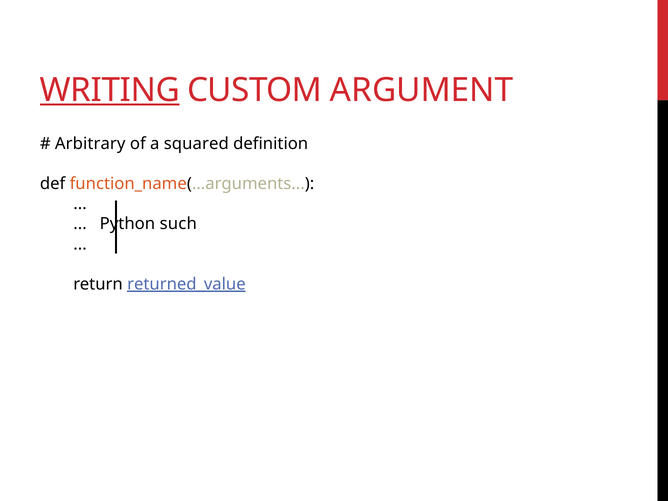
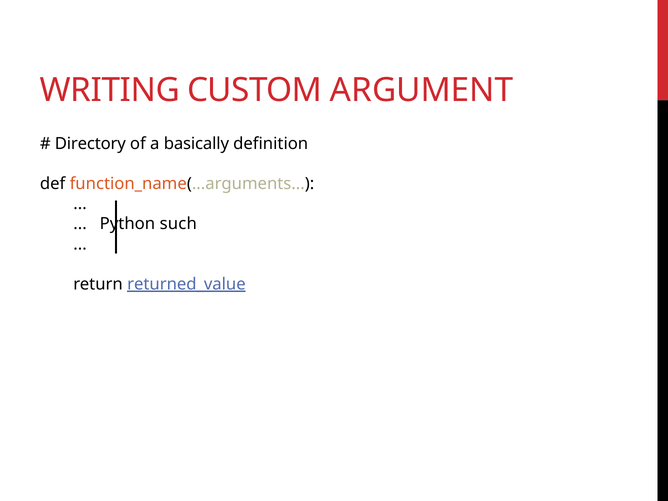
WRITING underline: present -> none (110, 90)
Arbitrary: Arbitrary -> Directory (90, 144)
squared: squared -> basically (196, 144)
